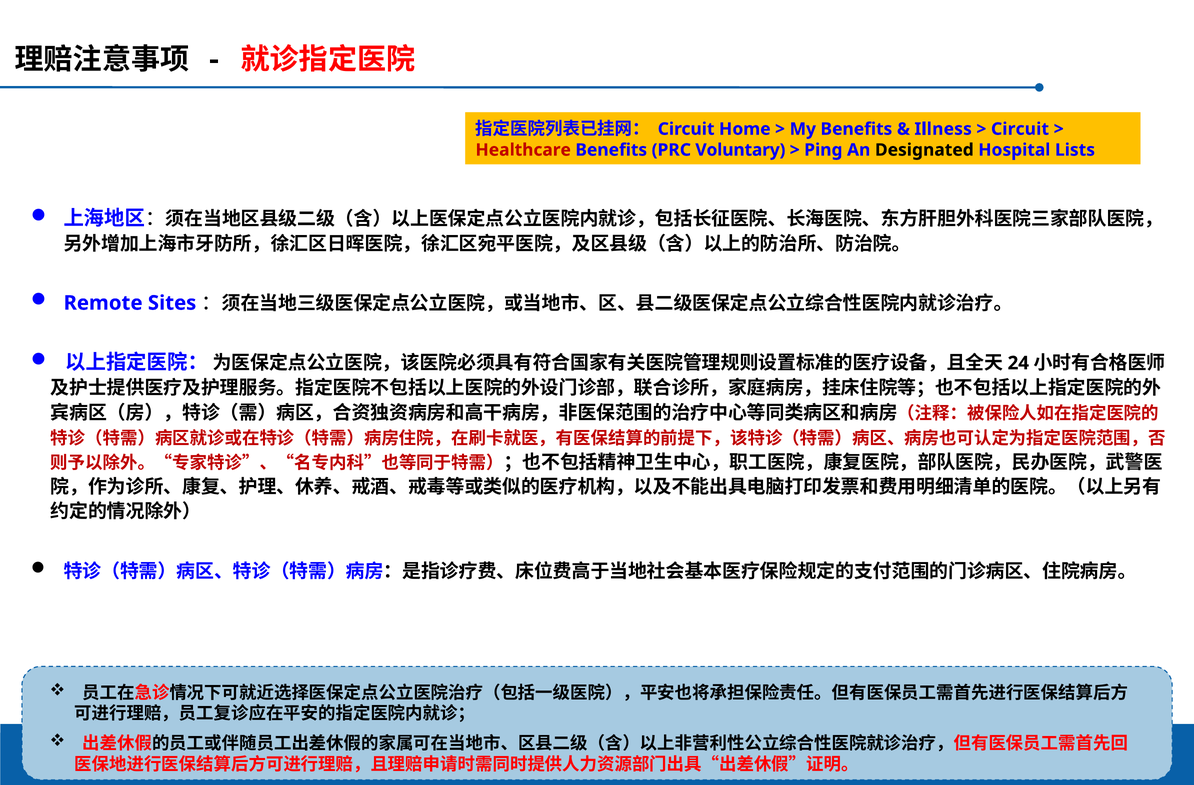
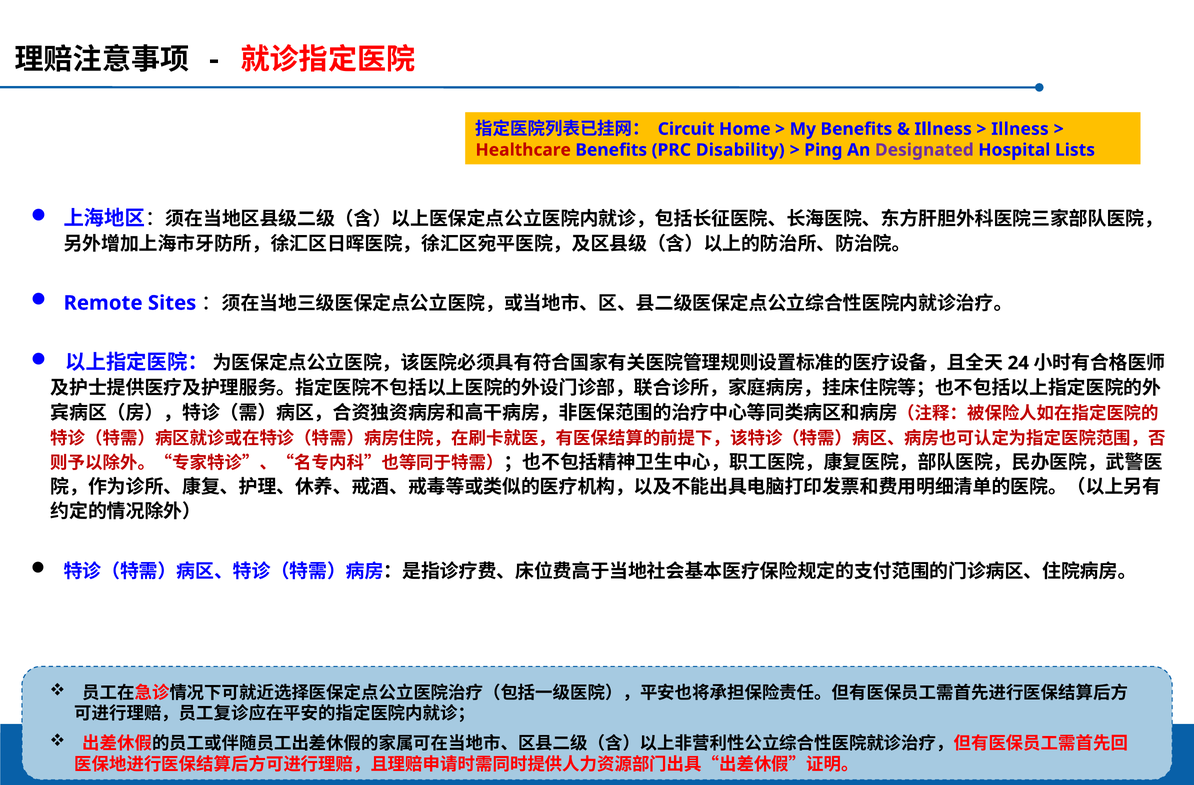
Circuit: Circuit -> Illness (1020, 129)
Voluntary: Voluntary -> Disability (740, 150)
Designated colour: black -> purple (924, 150)
